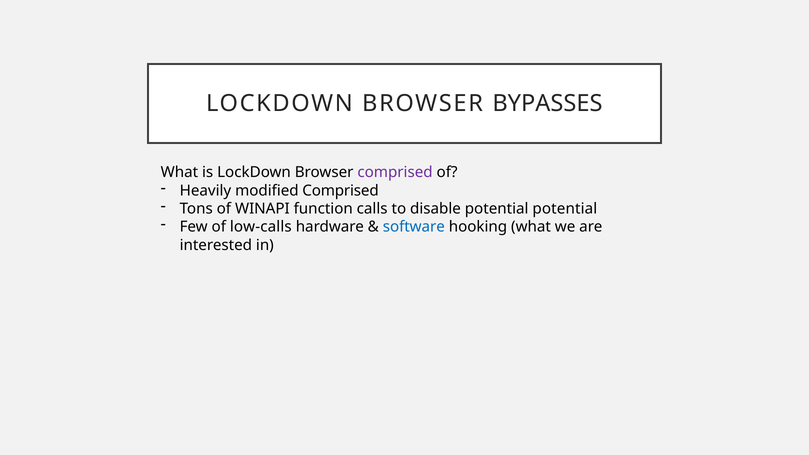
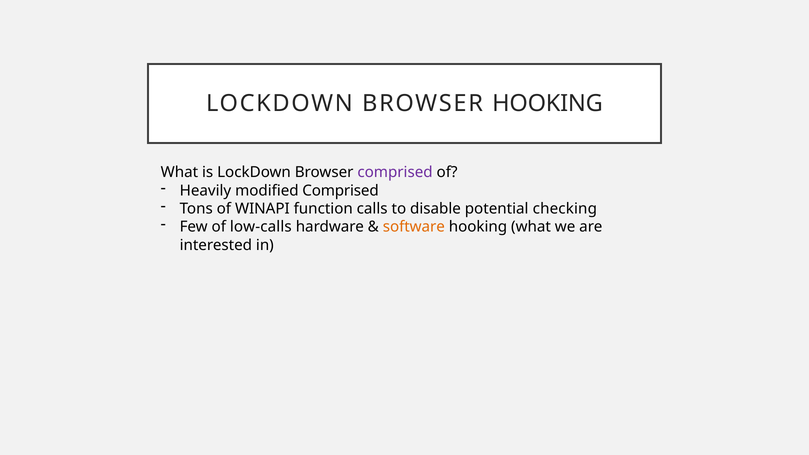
BROWSER BYPASSES: BYPASSES -> HOOKING (548, 103)
potential potential: potential -> checking (565, 209)
software colour: blue -> orange (414, 227)
